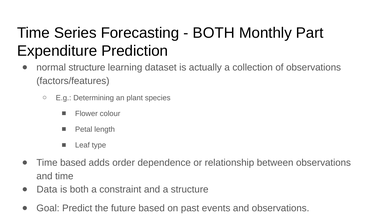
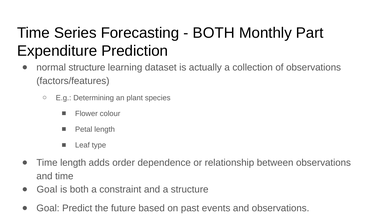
Time based: based -> length (73, 163)
Data: Data -> Goal (47, 189)
